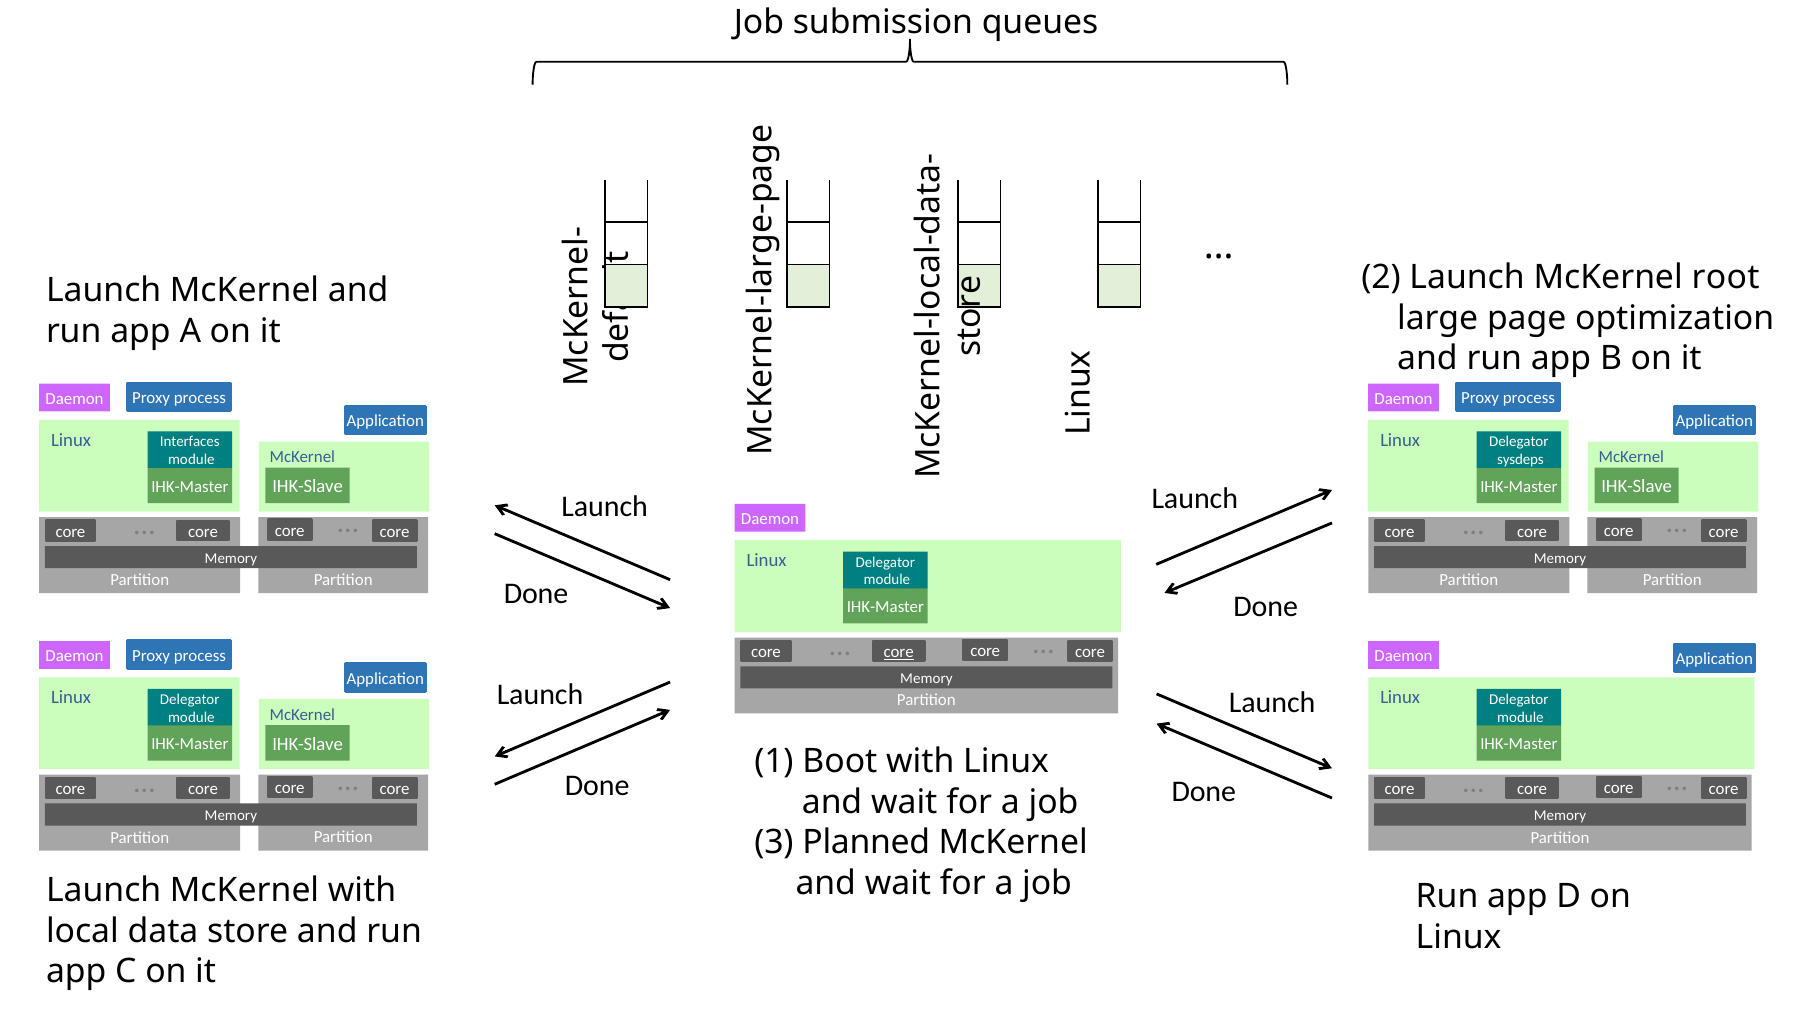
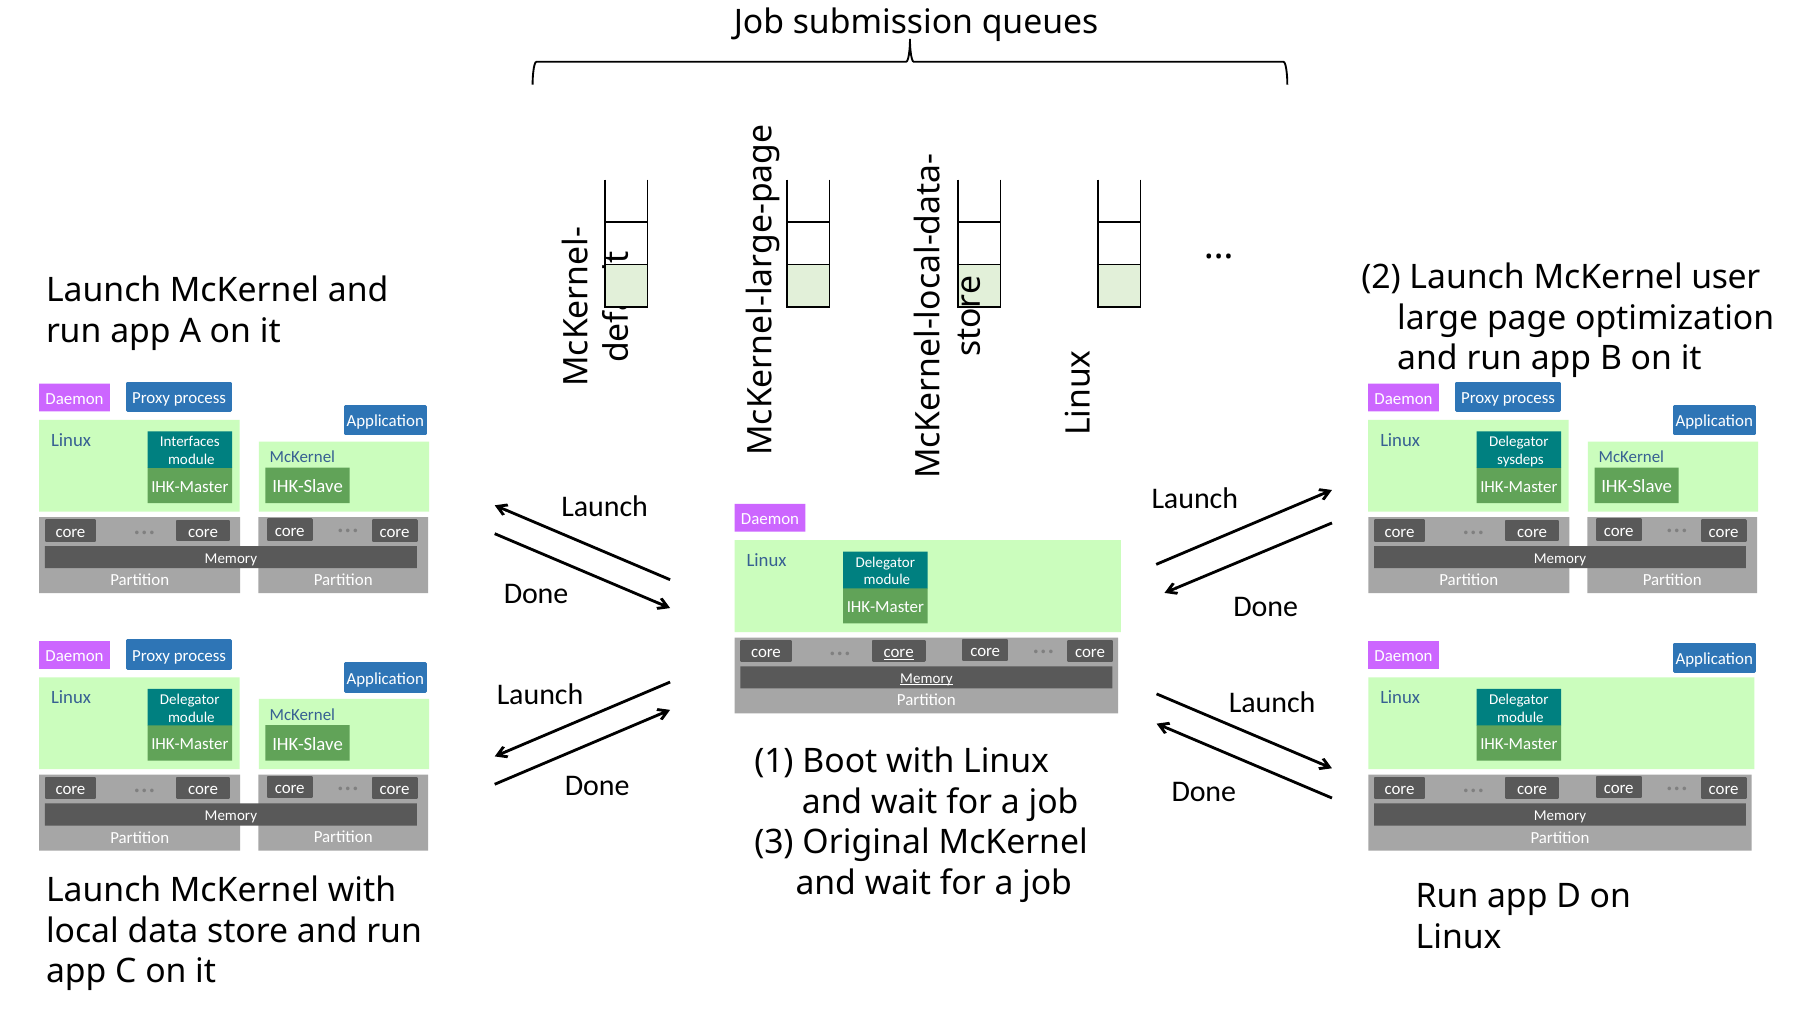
root: root -> user (1726, 278)
Memory underline: none -> present (926, 679)
Planned: Planned -> Original (866, 843)
